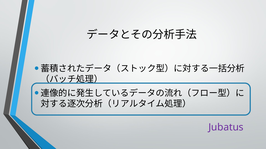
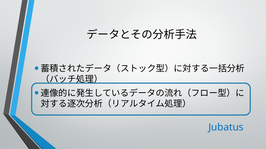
Jubatus colour: purple -> blue (226, 128)
